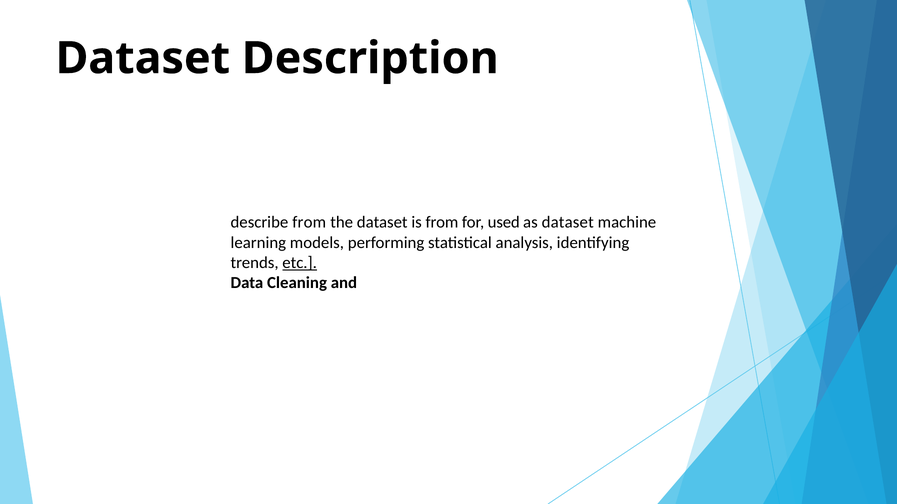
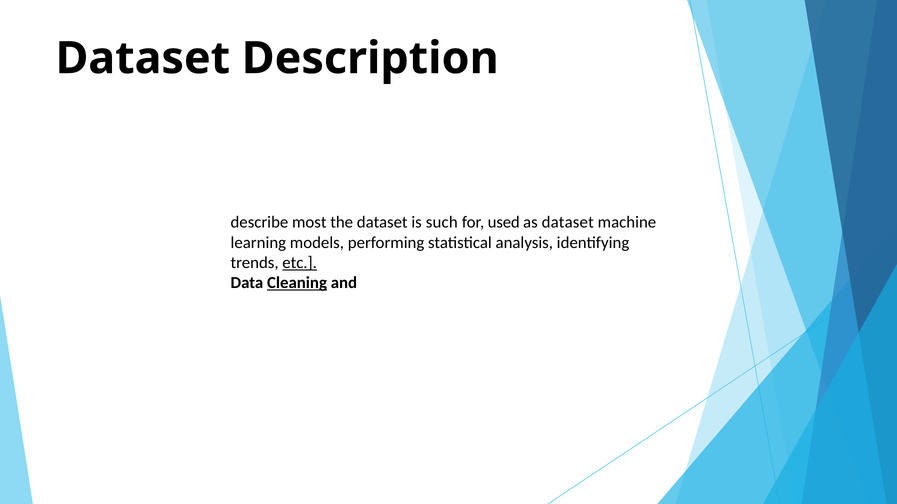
describe from: from -> most (309, 223)
is from: from -> such (442, 223)
Cleaning underline: none -> present (297, 283)
